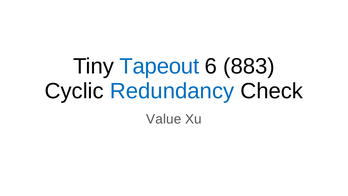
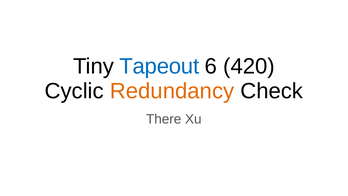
883: 883 -> 420 (249, 66)
Redundancy colour: blue -> orange (172, 91)
Value: Value -> There (164, 119)
